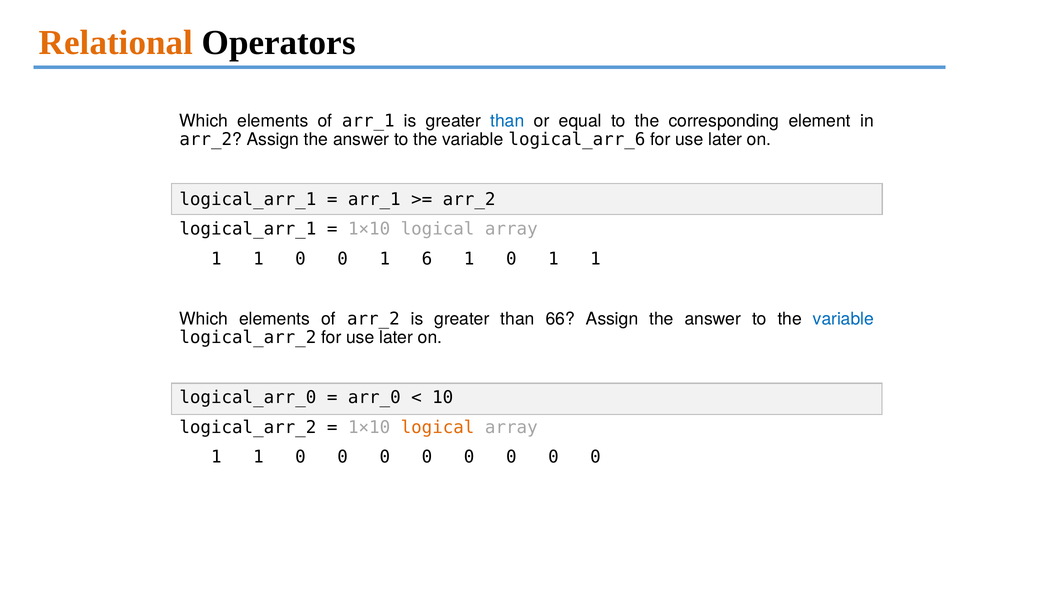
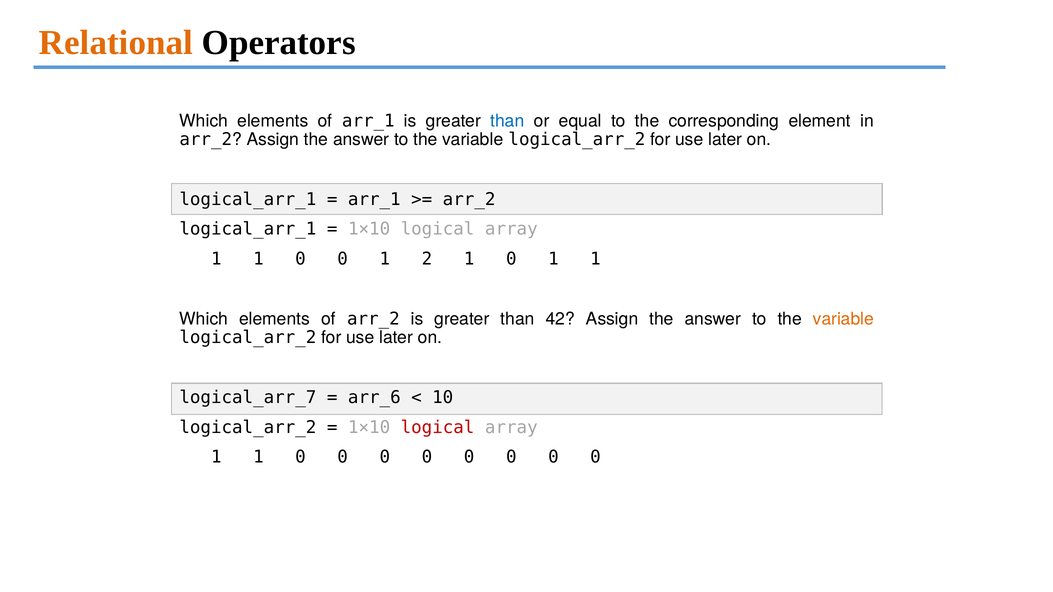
logical_arr_6: logical_arr_6 -> logical_arr_2 (577, 140)
6: 6 -> 2 (427, 259)
66: 66 -> 42 (560, 319)
variable colour: blue -> orange (843, 319)
logical_arr_0: logical_arr_0 -> logical_arr_7 (248, 398)
arr_0: arr_0 -> arr_6 (374, 398)
logical colour: orange -> red (438, 428)
